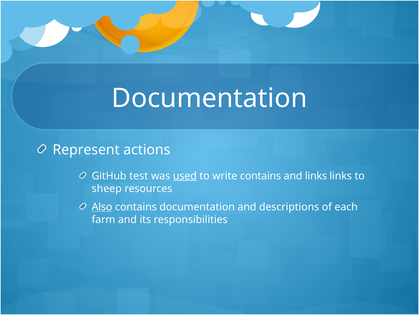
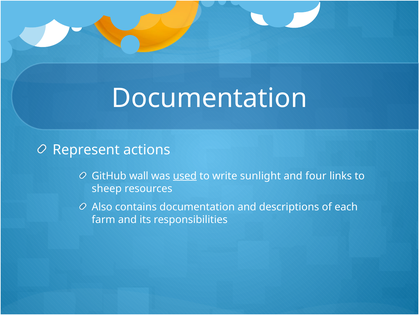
test: test -> wall (139, 176)
write contains: contains -> sunlight (260, 176)
and links: links -> four (316, 176)
Also underline: present -> none (102, 207)
